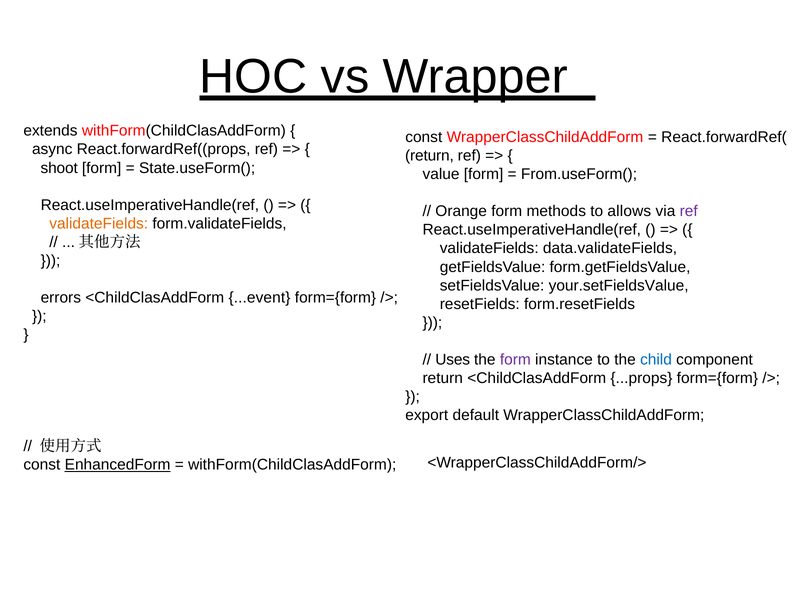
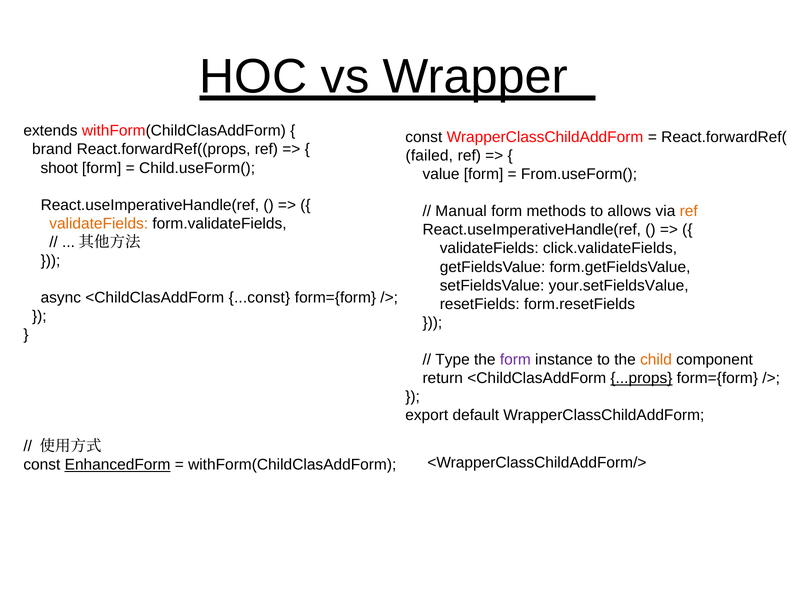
async: async -> brand (52, 149)
return: return -> failed (429, 156)
State.useForm(: State.useForm( -> Child.useForm( (197, 168)
Orange: Orange -> Manual (461, 211)
ref colour: purple -> orange (689, 211)
data.validateFields: data.validateFields -> click.validateFields (610, 248)
errors: errors -> async (61, 298)
...event: ...event -> ...const (259, 298)
Uses: Uses -> Type (453, 360)
child colour: blue -> orange (656, 360)
...props underline: none -> present (641, 378)
